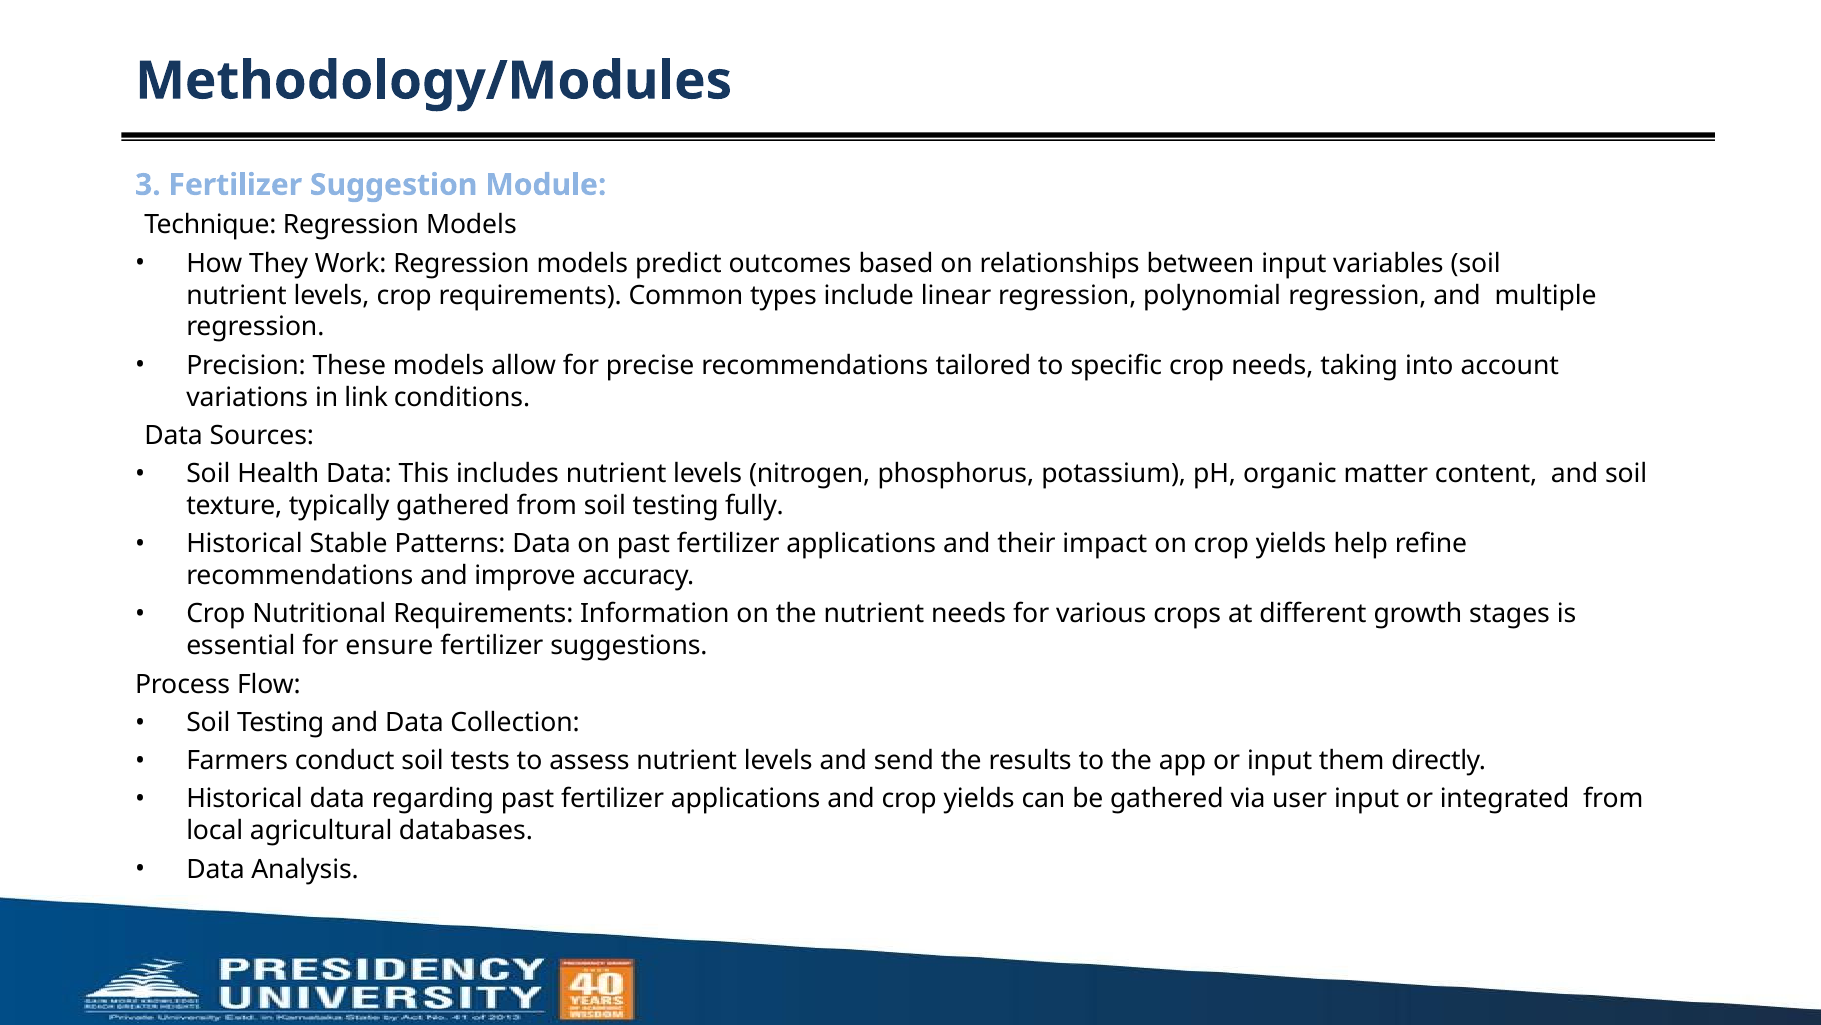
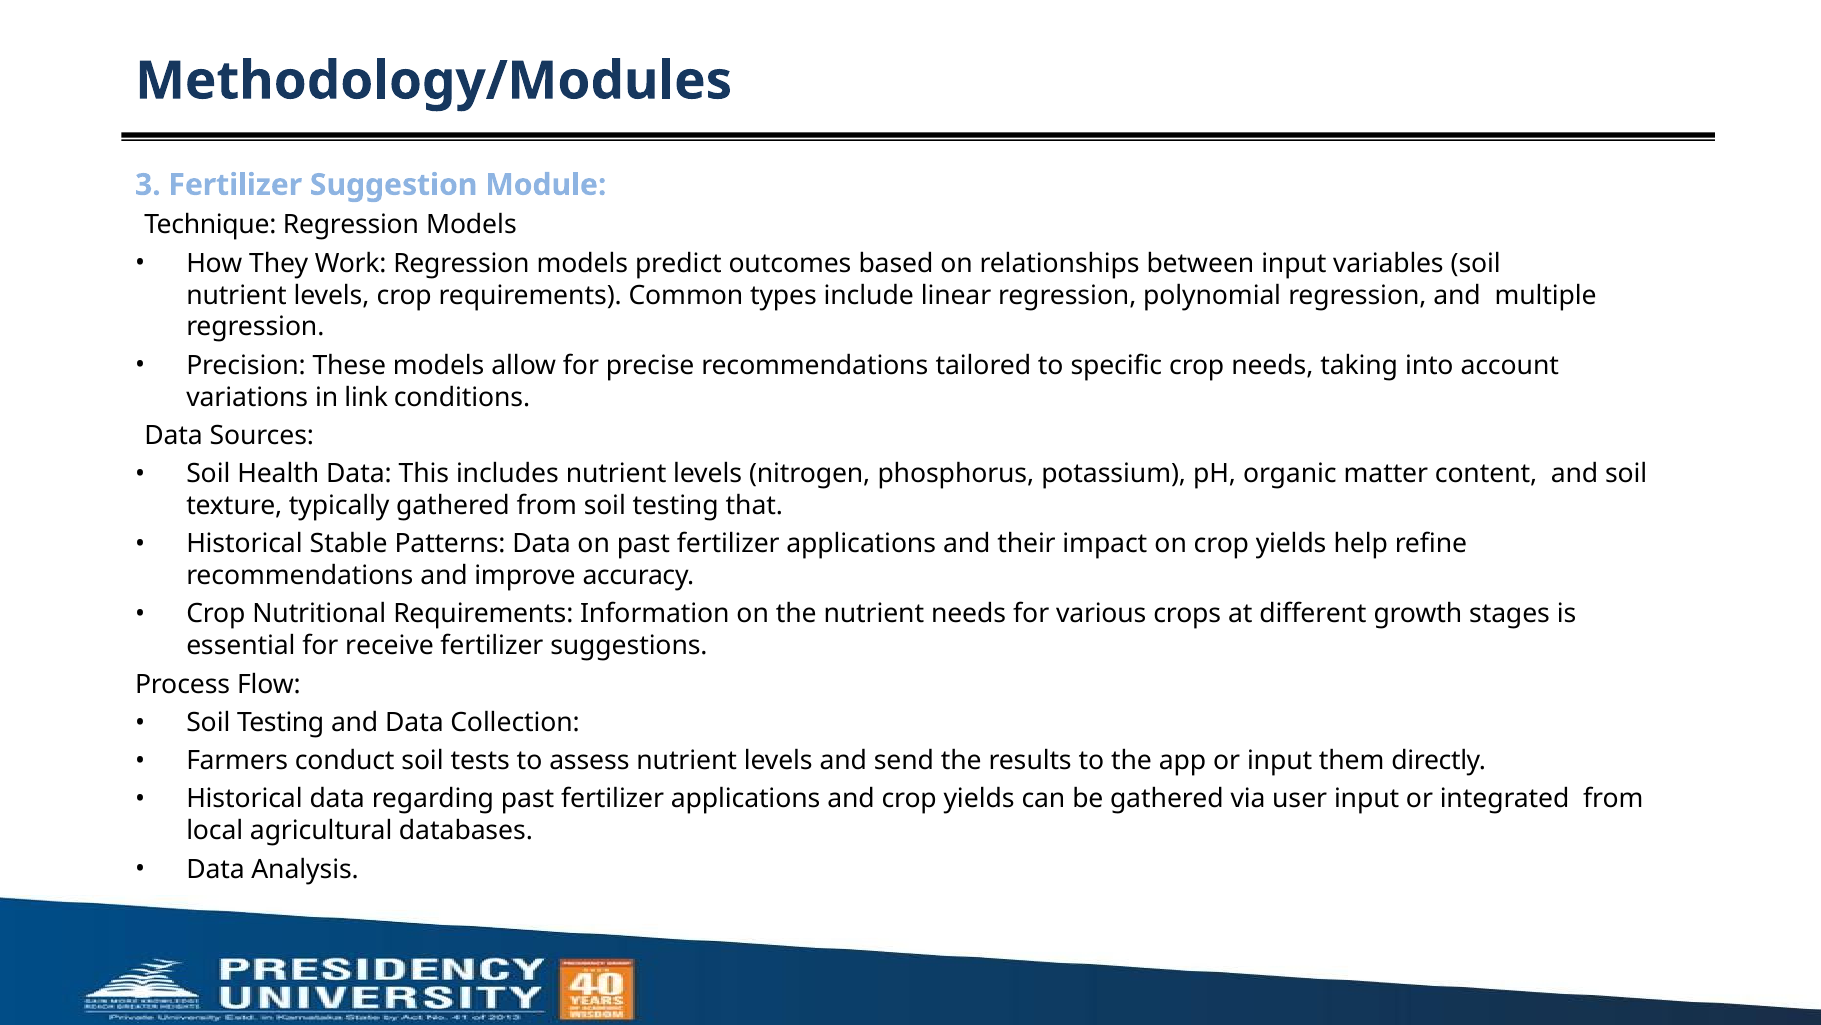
fully: fully -> that (754, 505)
ensure: ensure -> receive (389, 646)
